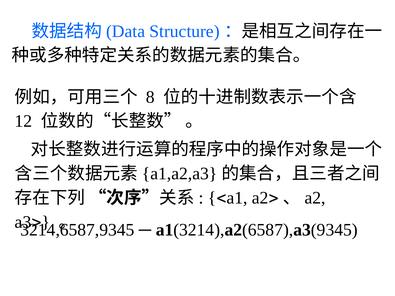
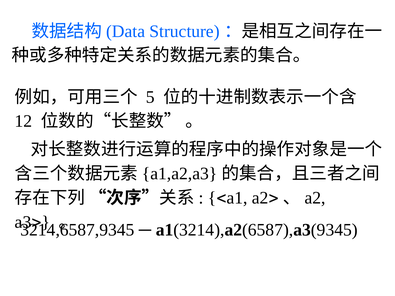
8: 8 -> 5 (150, 97)
